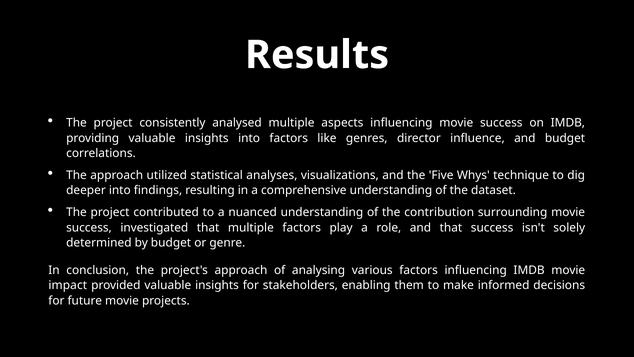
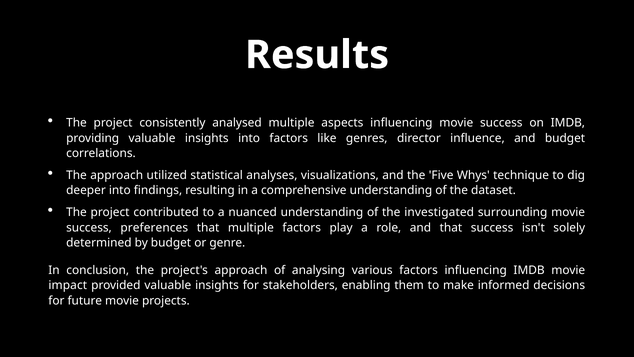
contribution: contribution -> investigated (439, 212)
investigated: investigated -> preferences (154, 227)
